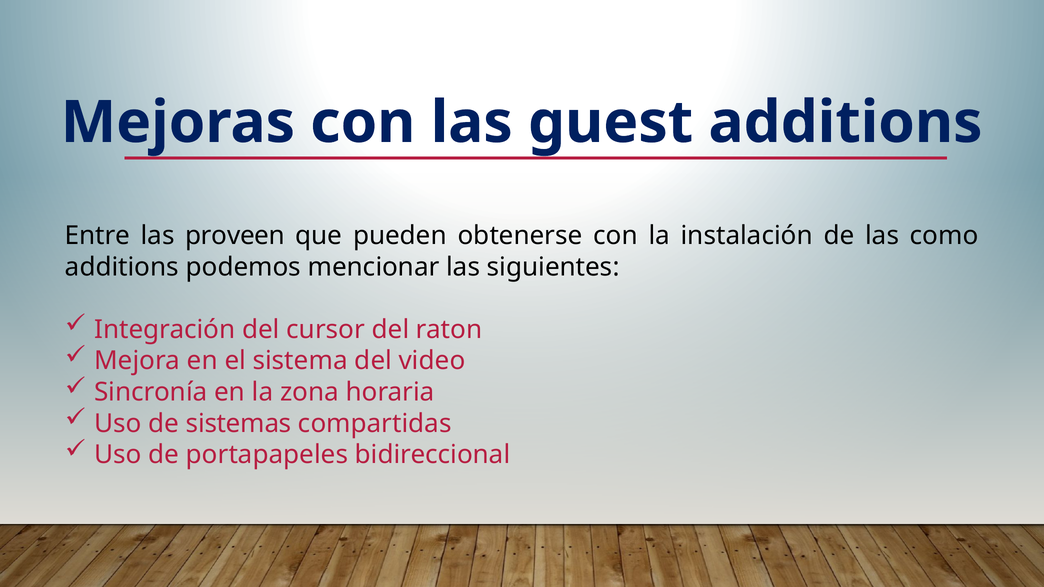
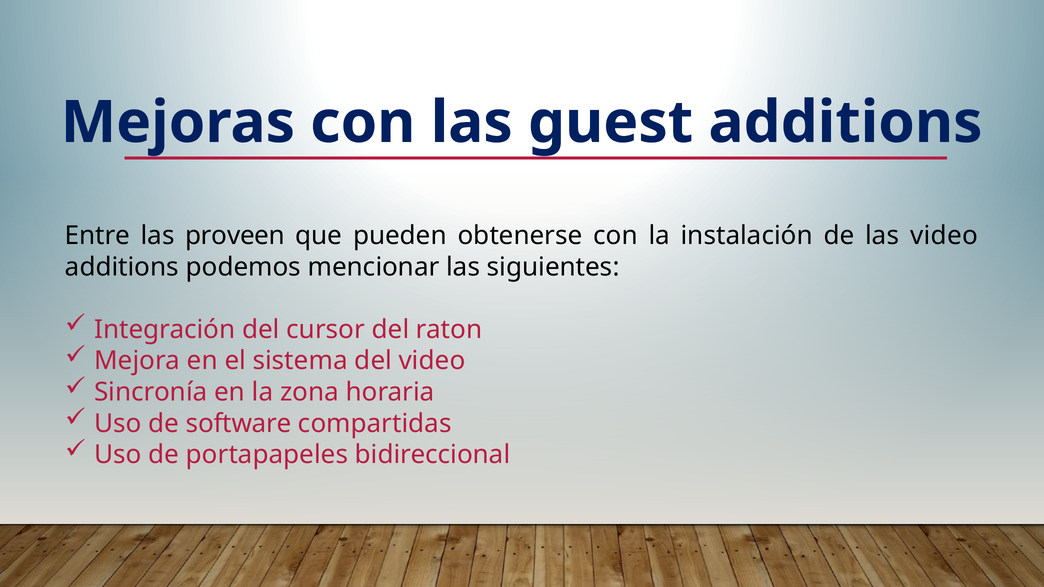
las como: como -> video (944, 236)
sistemas: sistemas -> software (239, 424)
